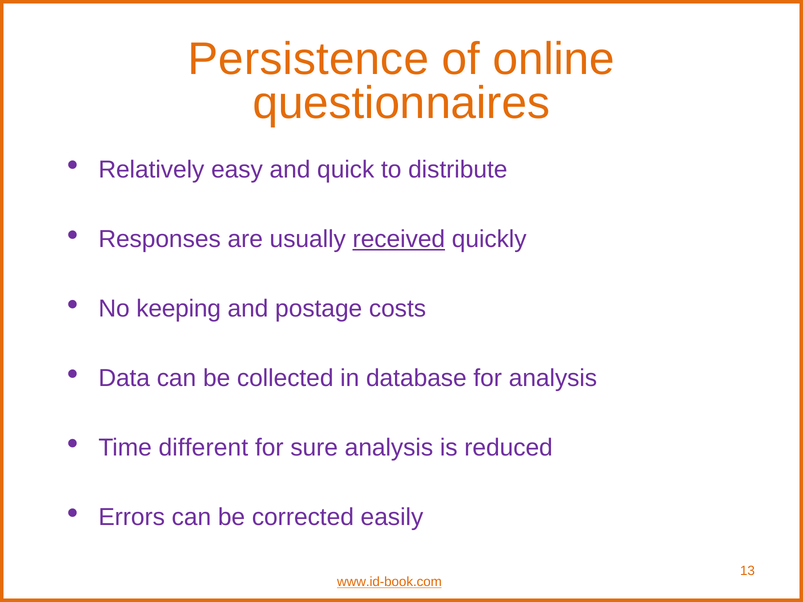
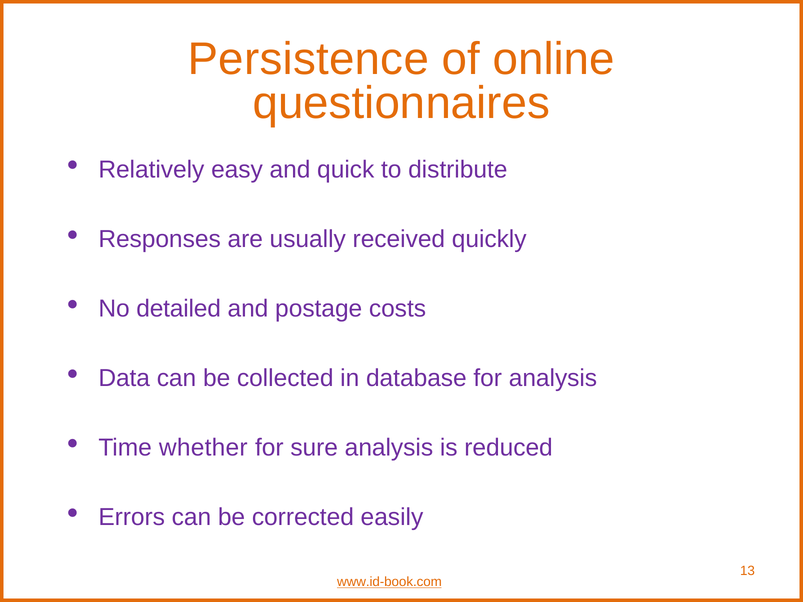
received underline: present -> none (399, 239)
keeping: keeping -> detailed (179, 309)
different: different -> whether (203, 448)
